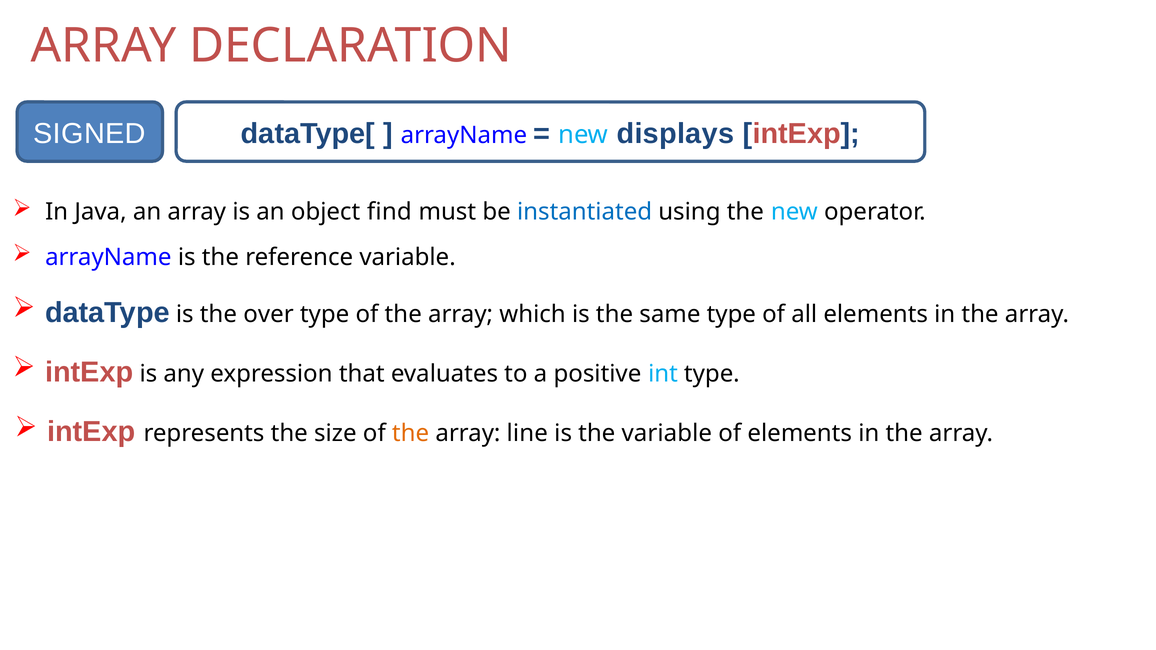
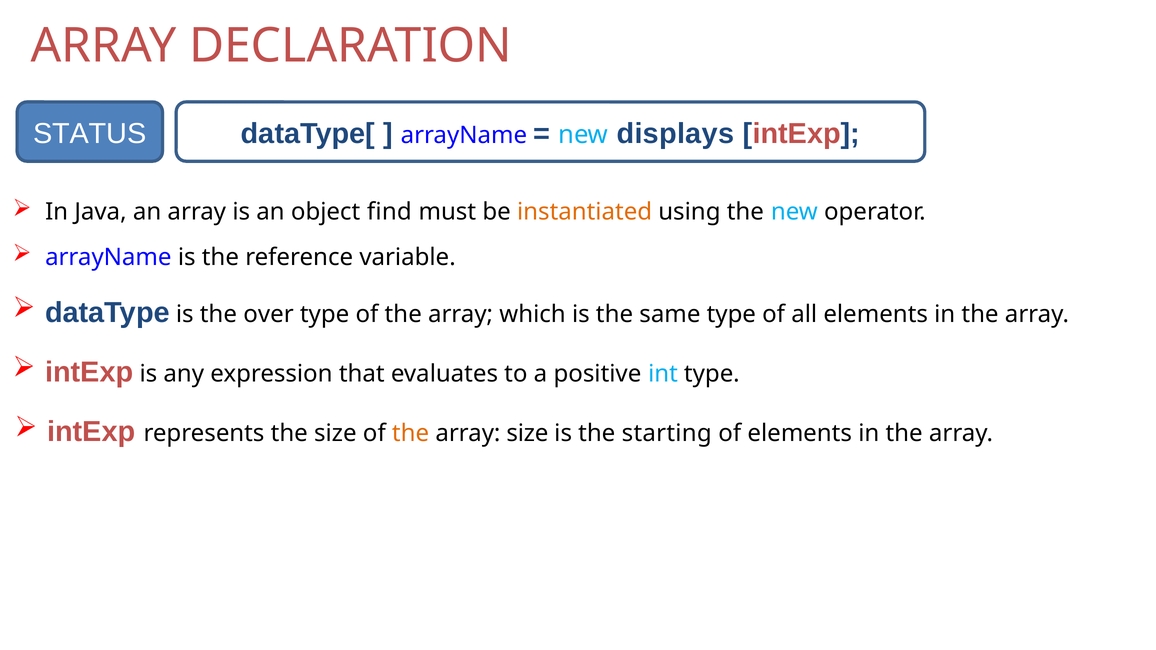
SIGNED: SIGNED -> STATUS (90, 134)
instantiated colour: blue -> orange (585, 212)
array line: line -> size (527, 433)
the variable: variable -> starting (667, 433)
